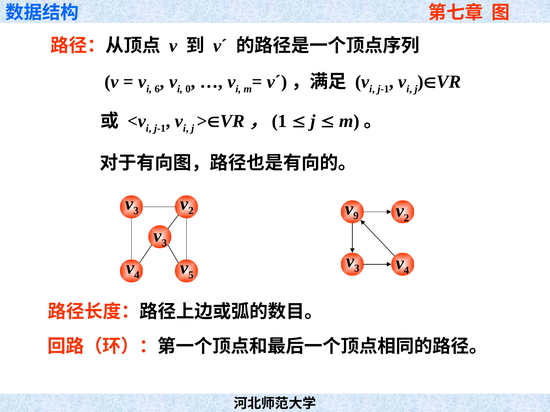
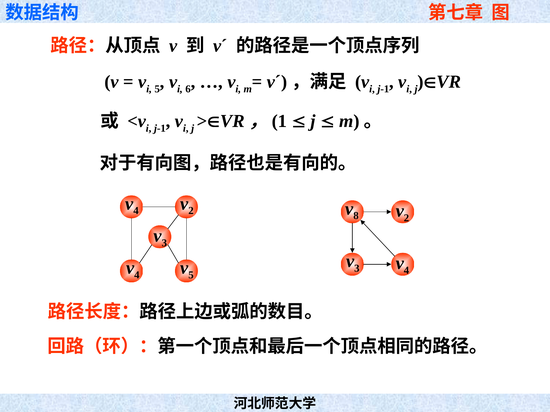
6: 6 -> 5 (157, 89)
0: 0 -> 6 (188, 89)
3: 3 -> 4 (136, 211)
9: 9 -> 8 (356, 216)
